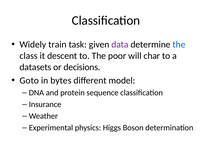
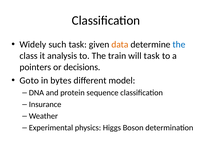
train: train -> such (57, 44)
data colour: purple -> orange (120, 44)
descent: descent -> analysis (62, 56)
poor: poor -> train (117, 56)
will char: char -> task (152, 56)
datasets: datasets -> pointers (35, 67)
